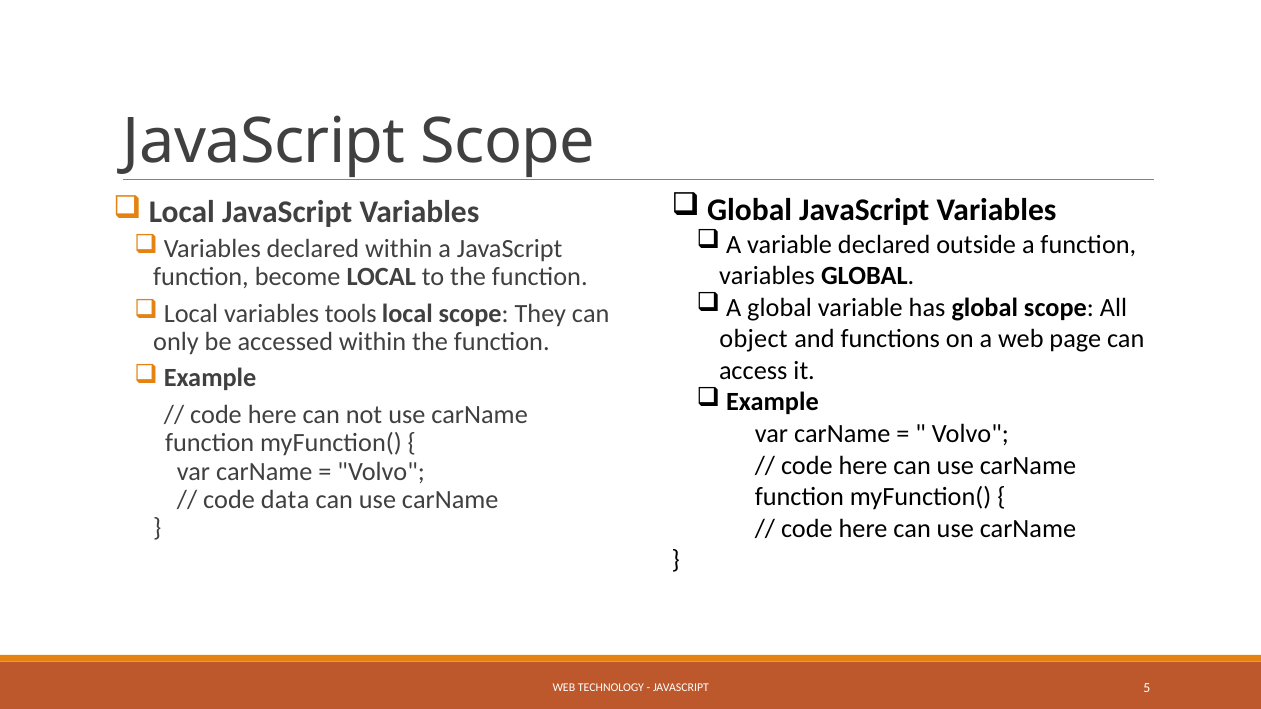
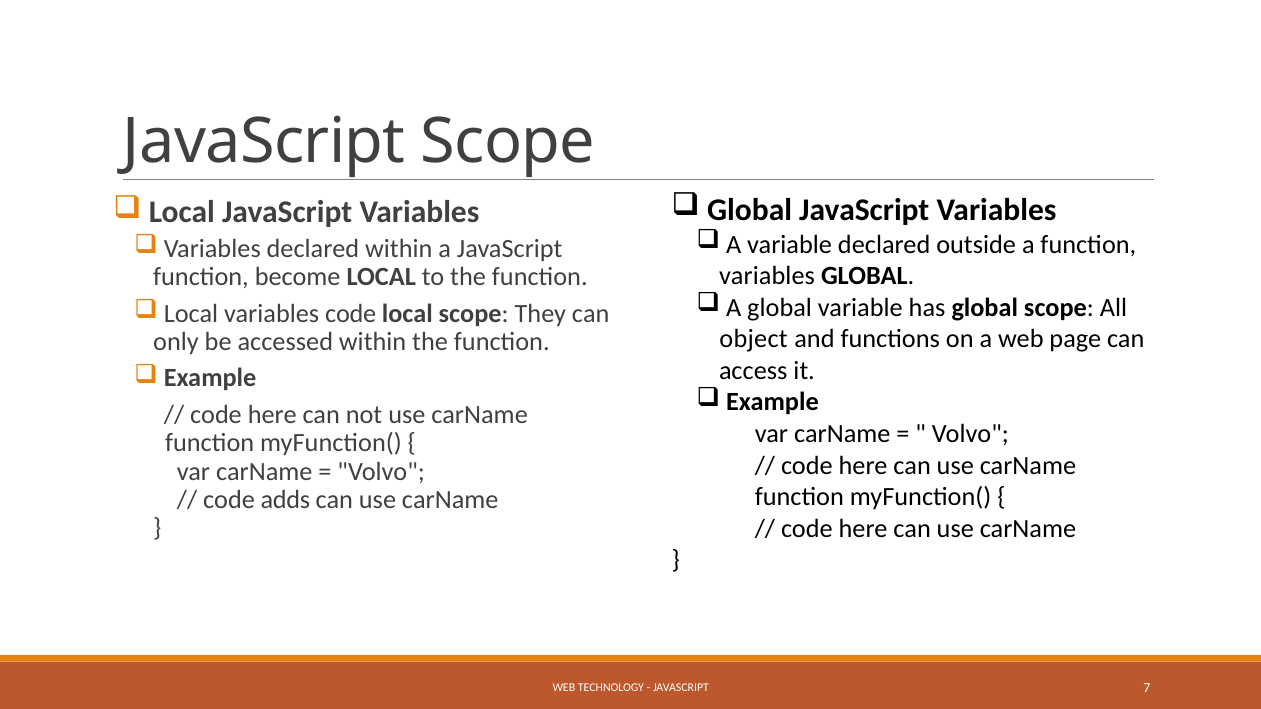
variables tools: tools -> code (351, 314)
data: data -> adds (285, 500)
5: 5 -> 7 (1147, 688)
